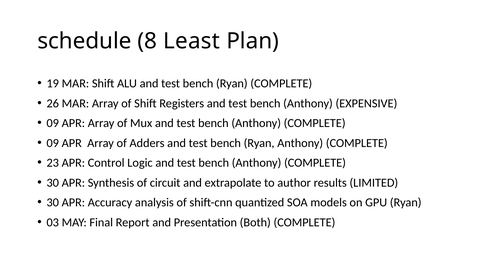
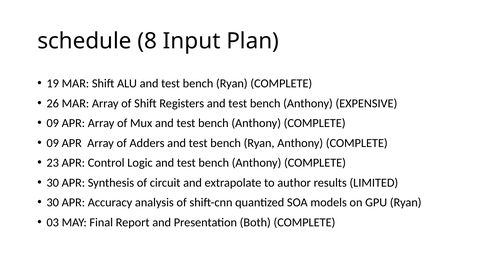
Least: Least -> Input (192, 41)
